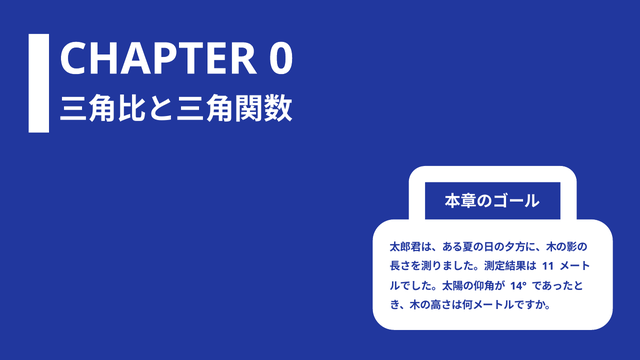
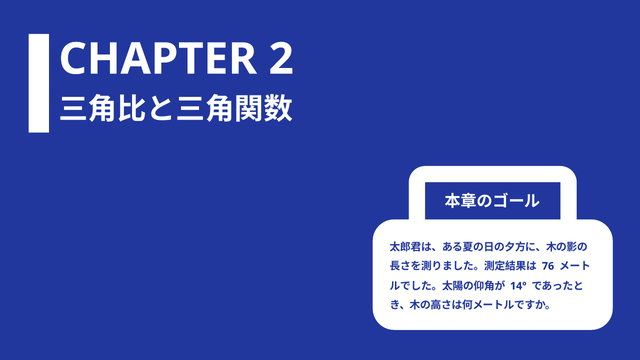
0: 0 -> 2 (281, 59)
11: 11 -> 76 (548, 266)
